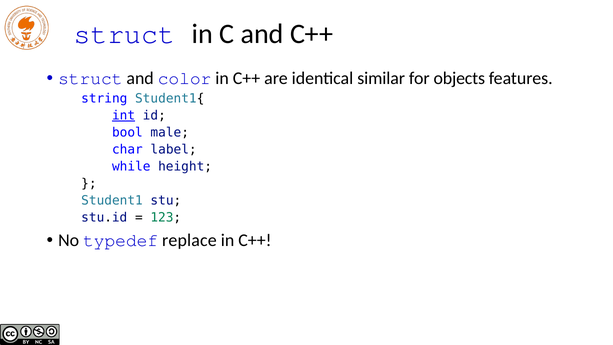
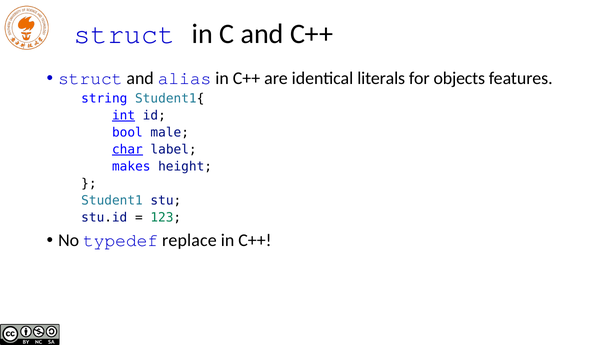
color: color -> alias (185, 79)
similar: similar -> literals (381, 79)
char underline: none -> present (127, 149)
while: while -> makes (131, 166)
